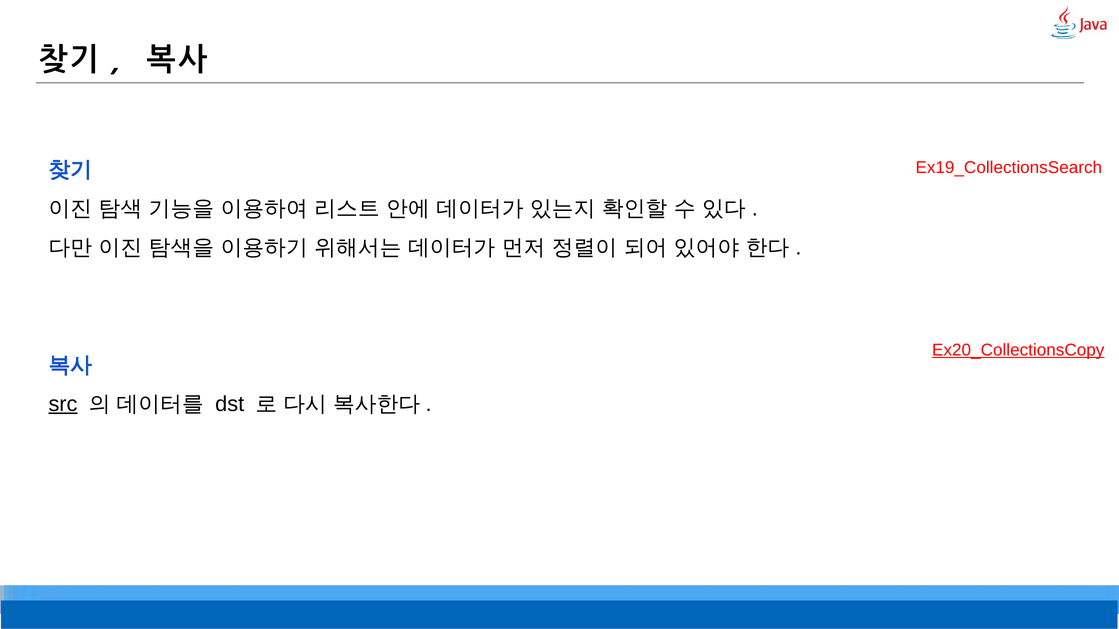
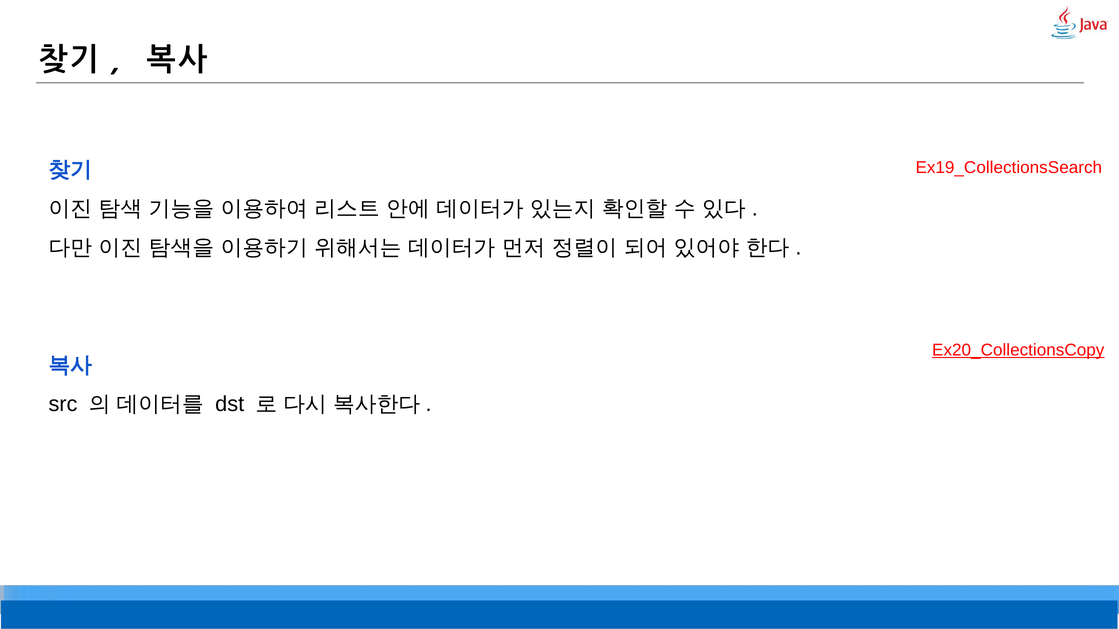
src underline: present -> none (63, 404)
